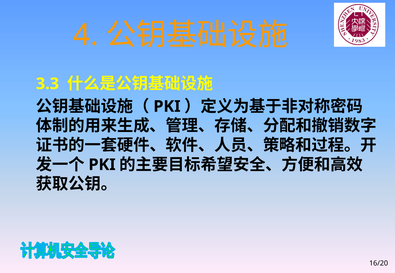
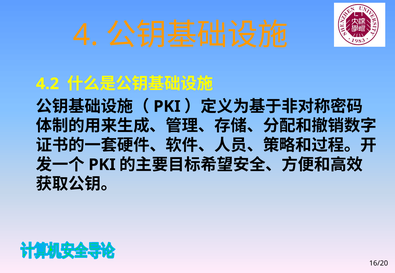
3.3: 3.3 -> 4.2 (47, 84)
